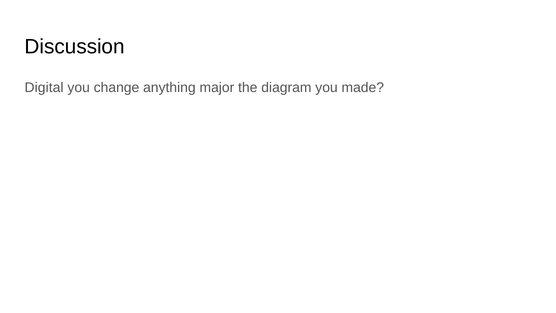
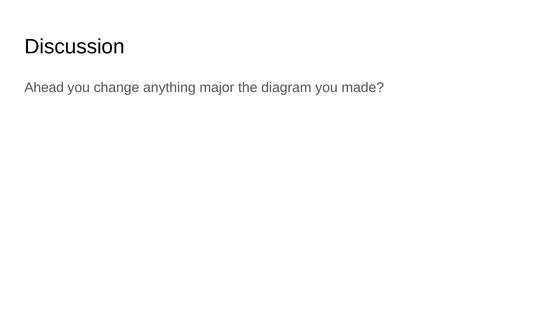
Digital: Digital -> Ahead (44, 87)
